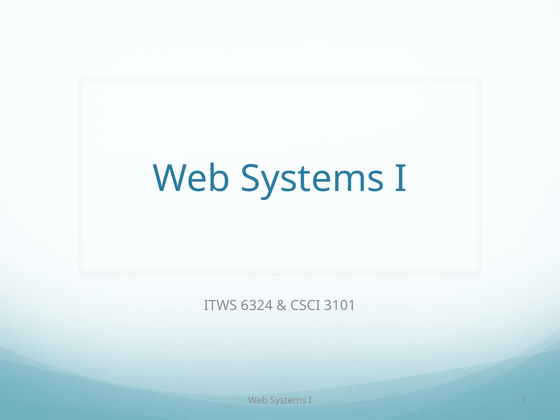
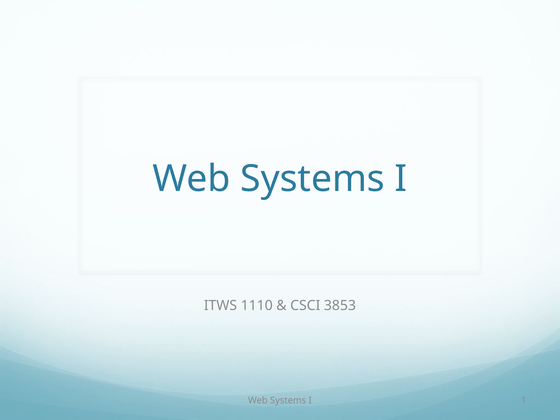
6324: 6324 -> 1110 (257, 306)
3101: 3101 -> 3853 (340, 306)
